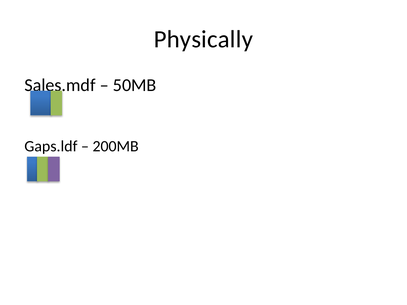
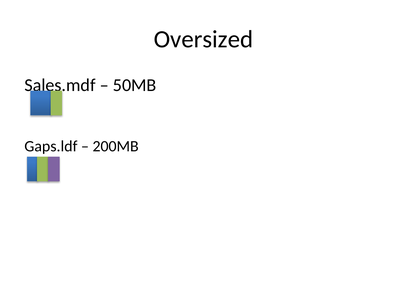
Physically: Physically -> Oversized (203, 39)
